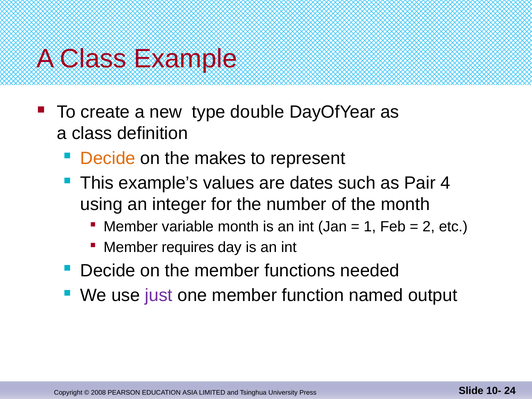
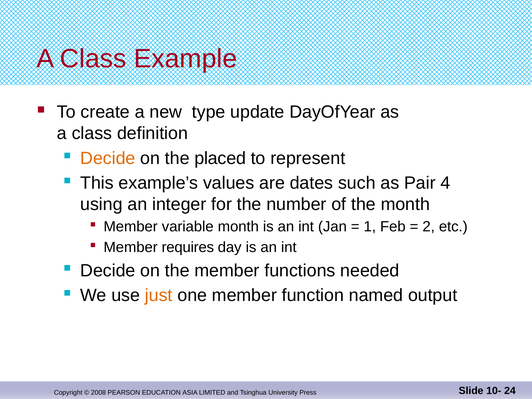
double: double -> update (257, 112)
makes: makes -> placed (220, 158)
just colour: purple -> orange (159, 295)
